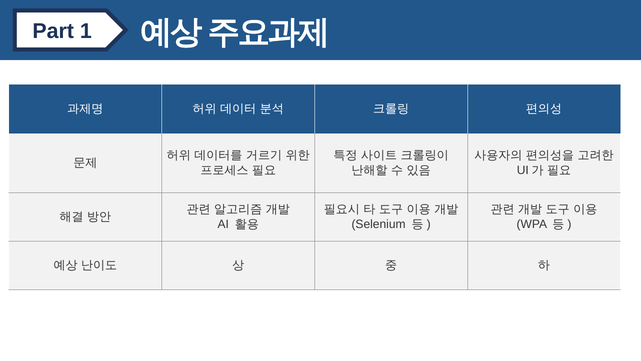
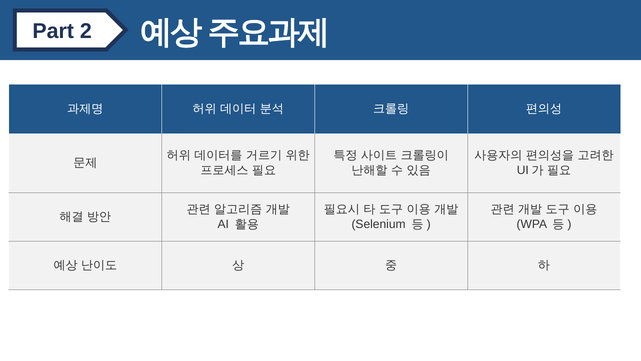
1: 1 -> 2 (86, 31)
